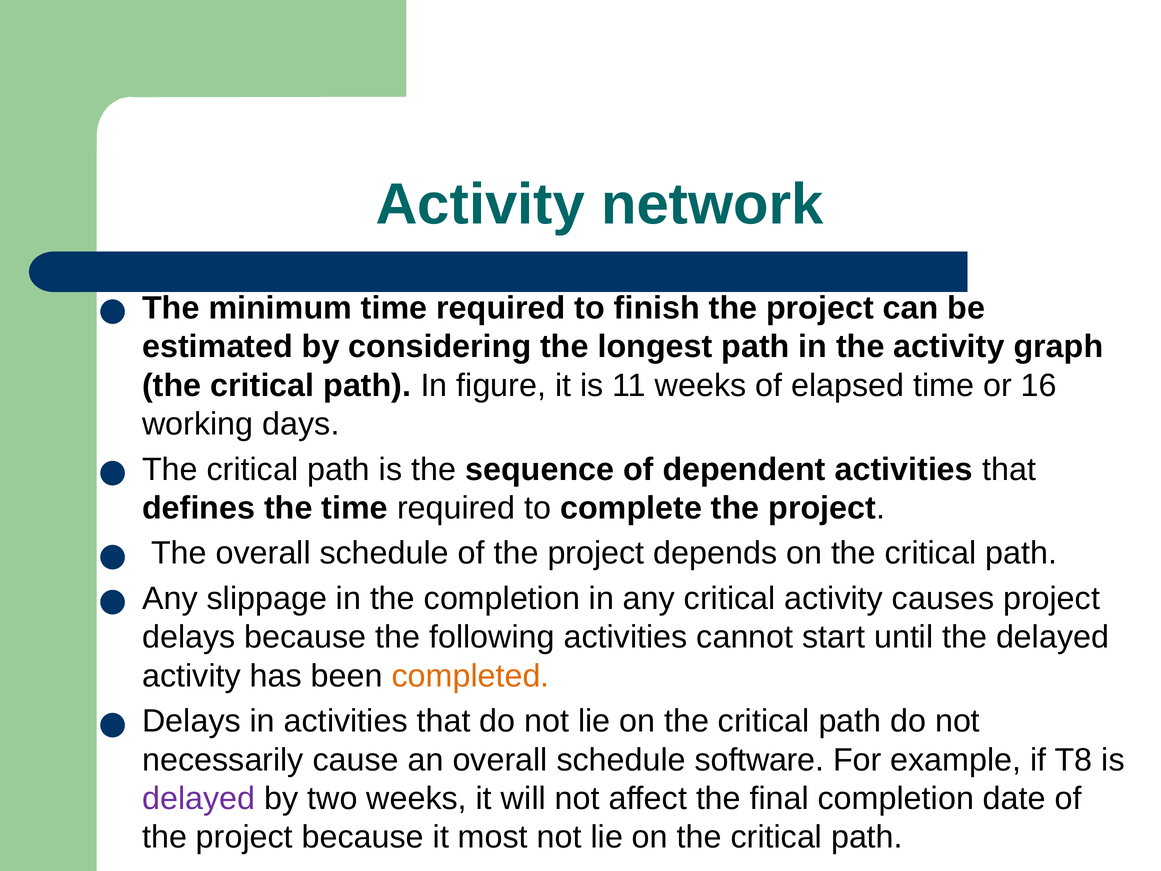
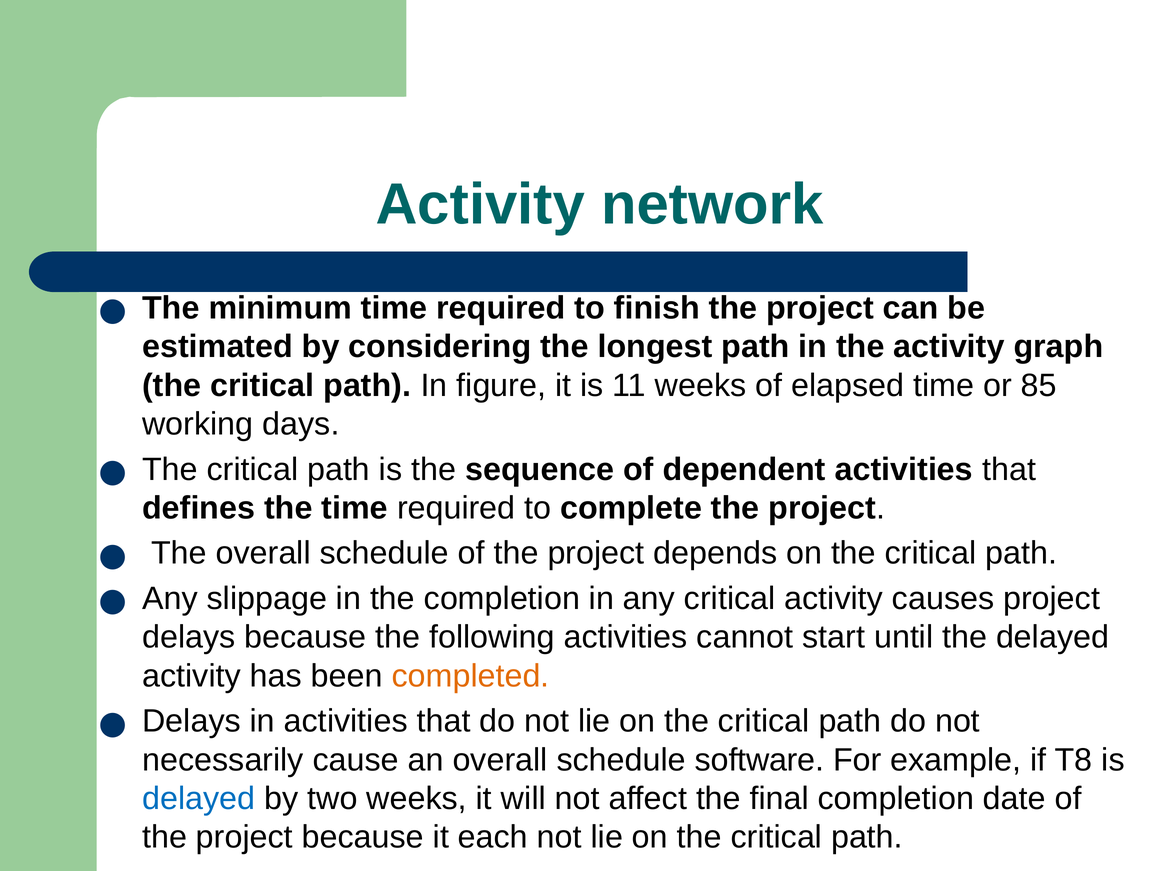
16: 16 -> 85 (1039, 385)
delayed colour: purple -> blue (199, 798)
most: most -> each (493, 837)
